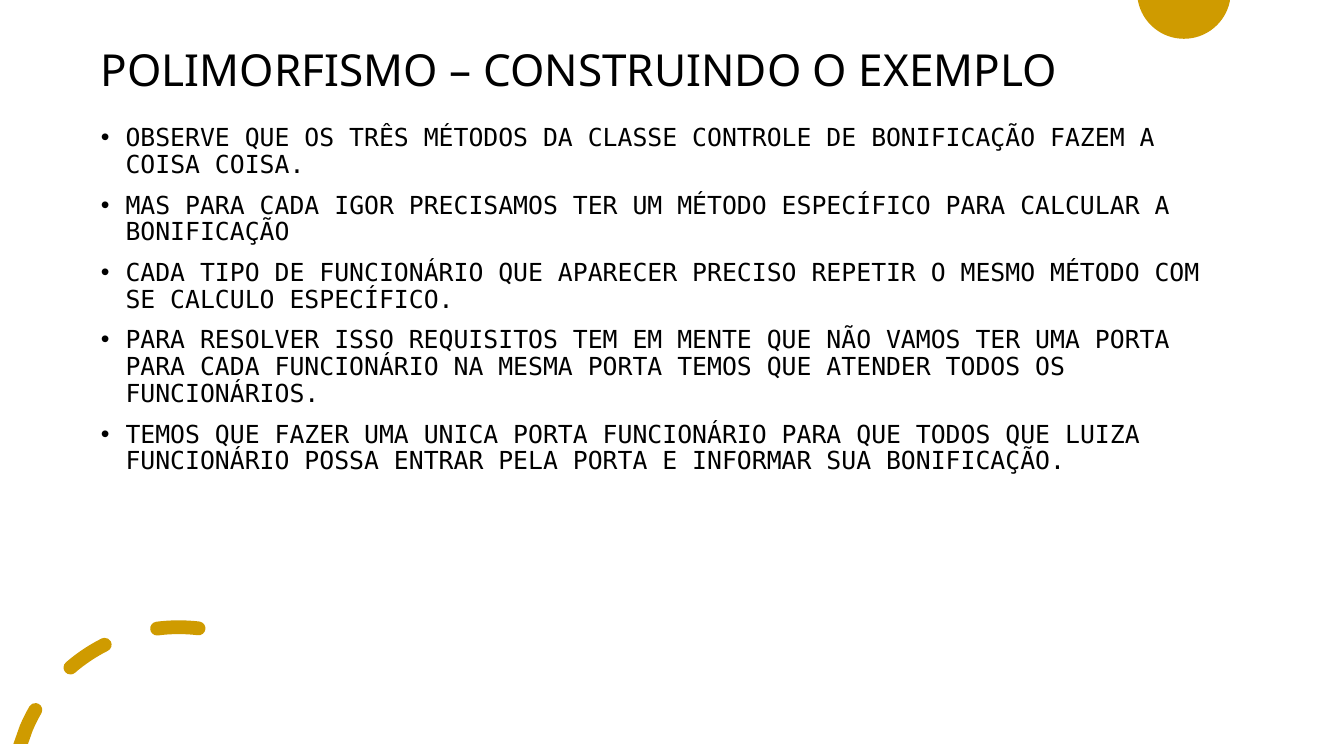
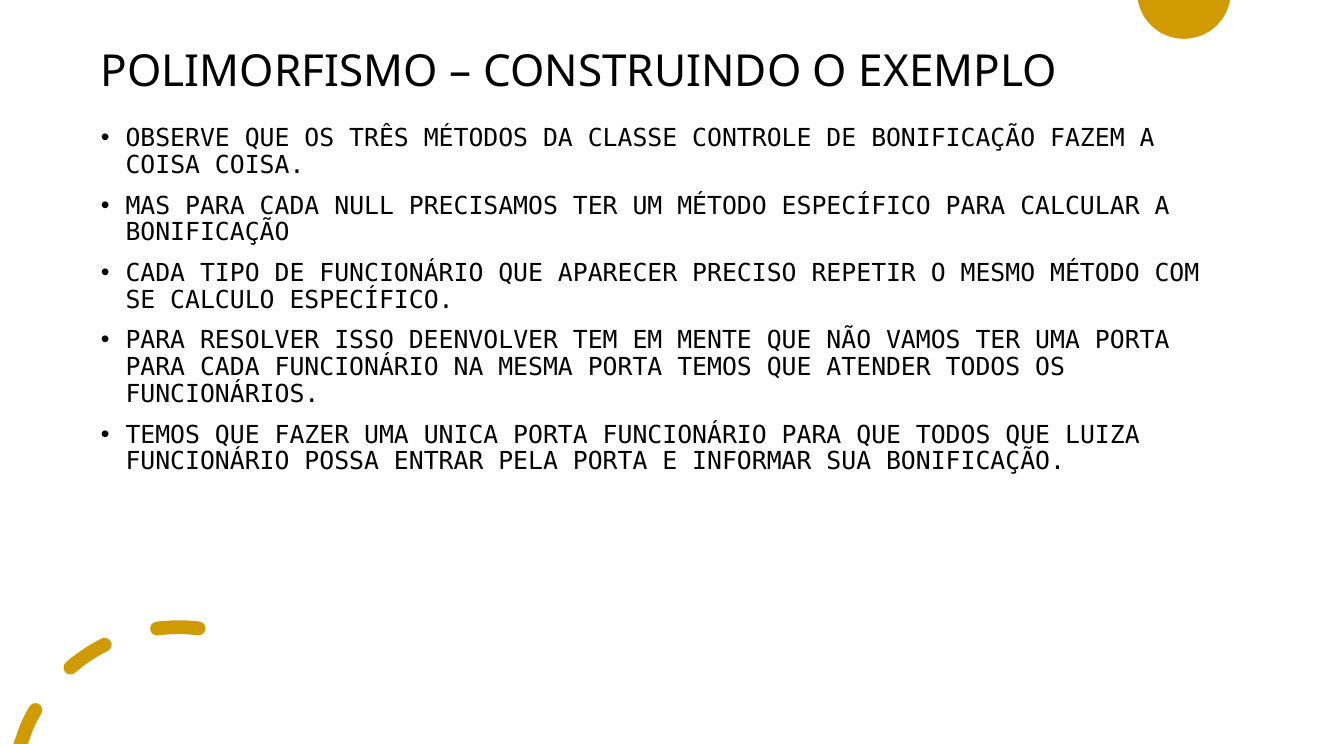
IGOR: IGOR -> NULL (364, 206)
REQUISITOS: REQUISITOS -> DEENVOLVER (483, 341)
